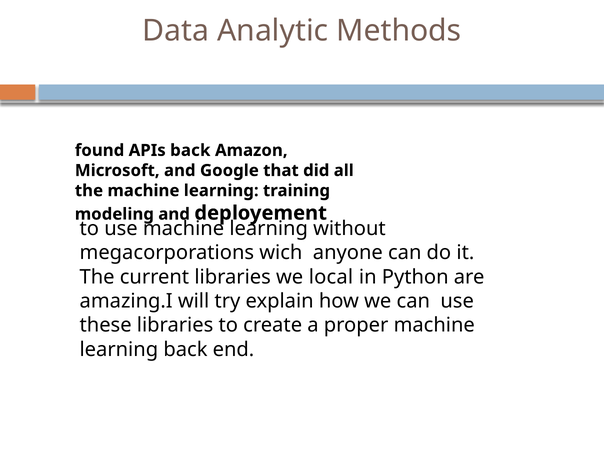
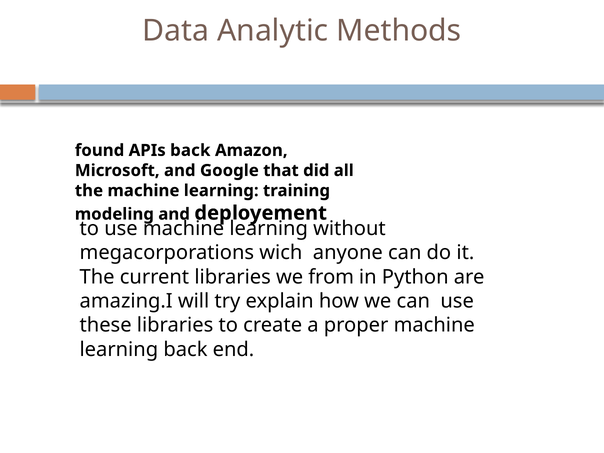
local: local -> from (331, 277)
